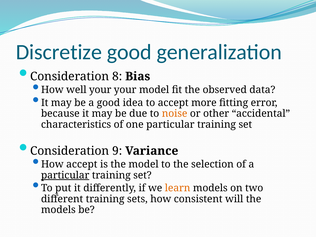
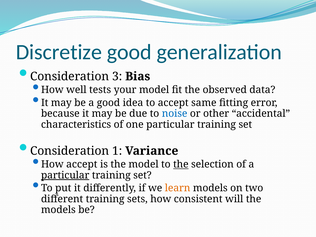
8: 8 -> 3 (117, 76)
well your: your -> tests (100, 90)
more: more -> same (204, 103)
noise colour: orange -> blue (175, 114)
9: 9 -> 1 (117, 151)
the underline: none -> present (181, 164)
